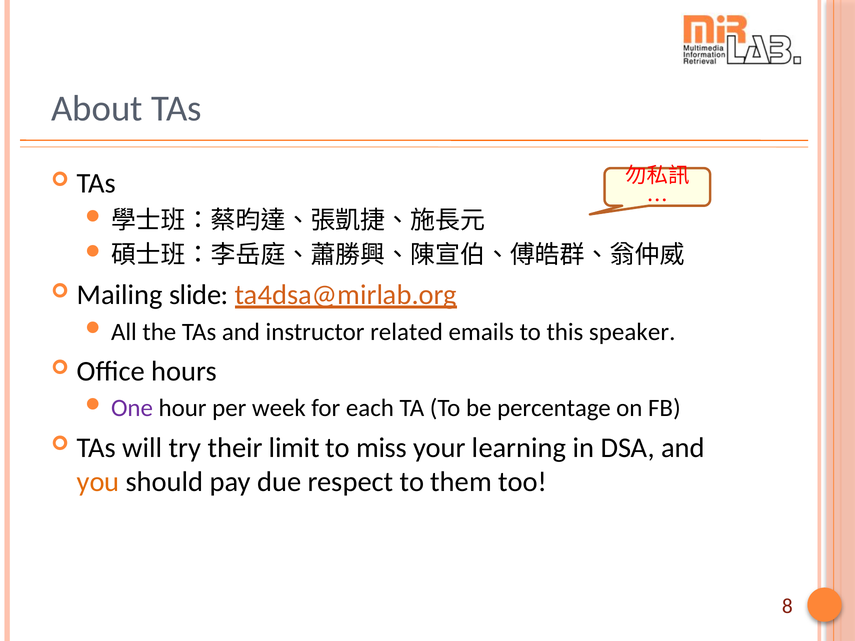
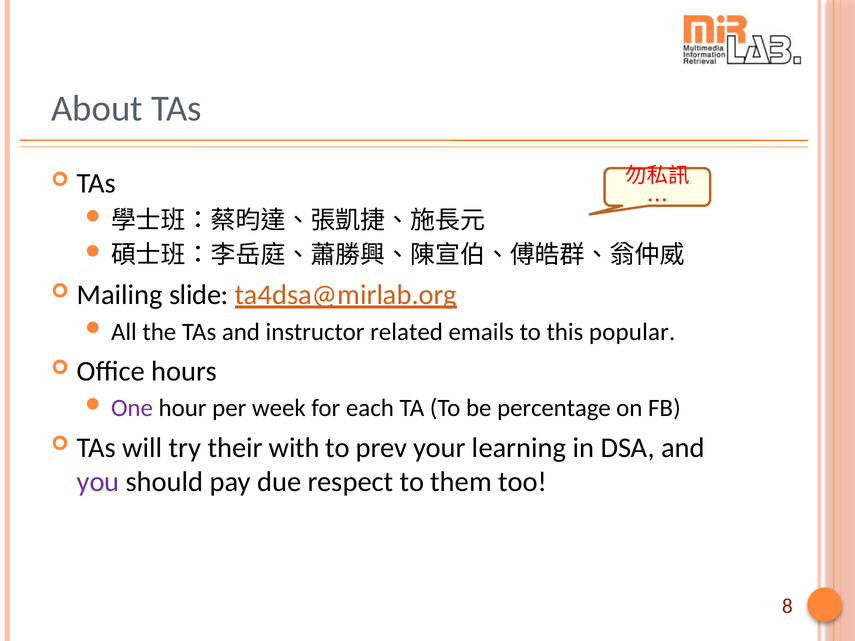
speaker: speaker -> popular (632, 332)
limit: limit -> with (294, 448)
miss: miss -> prev (381, 448)
you colour: orange -> purple (98, 482)
